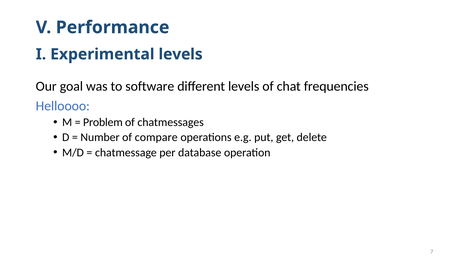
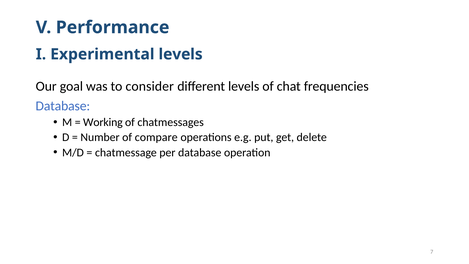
software: software -> consider (150, 86)
Helloooo: Helloooo -> Database (63, 106)
Problem: Problem -> Working (103, 122)
